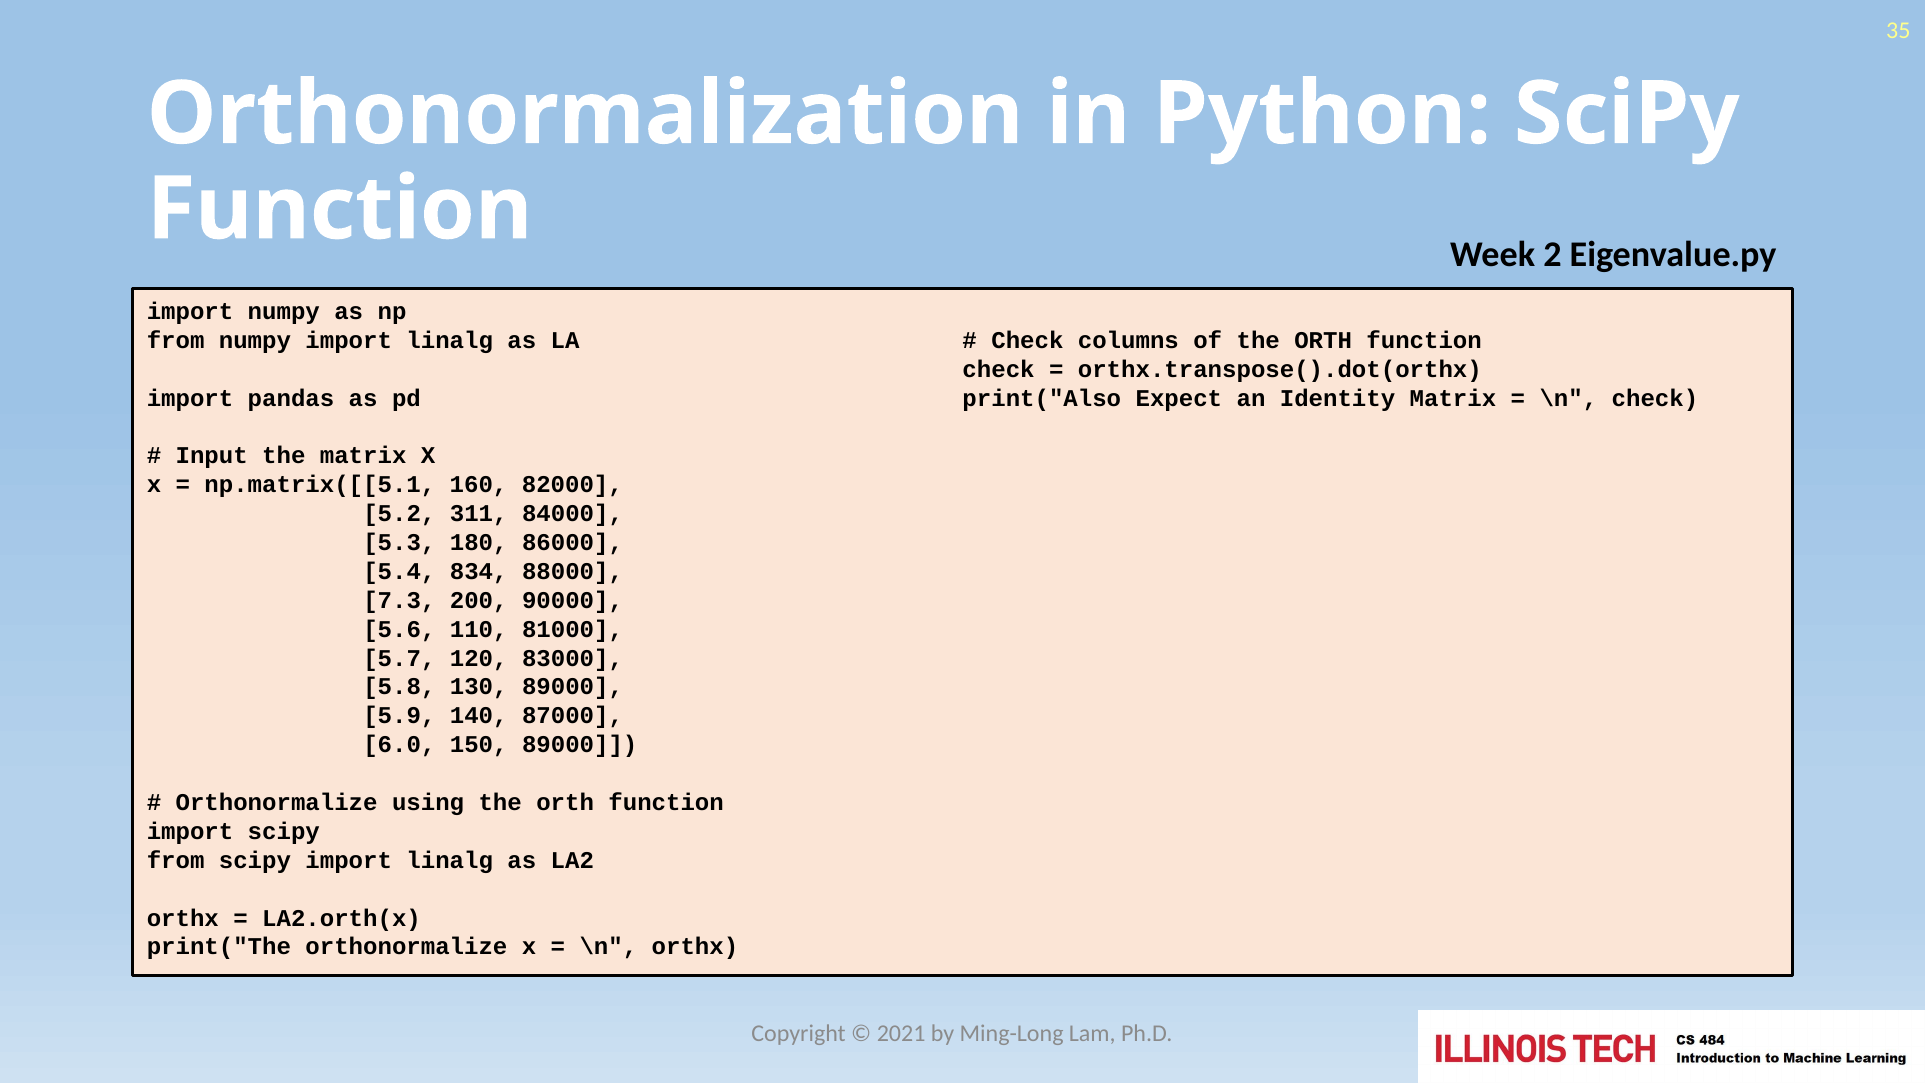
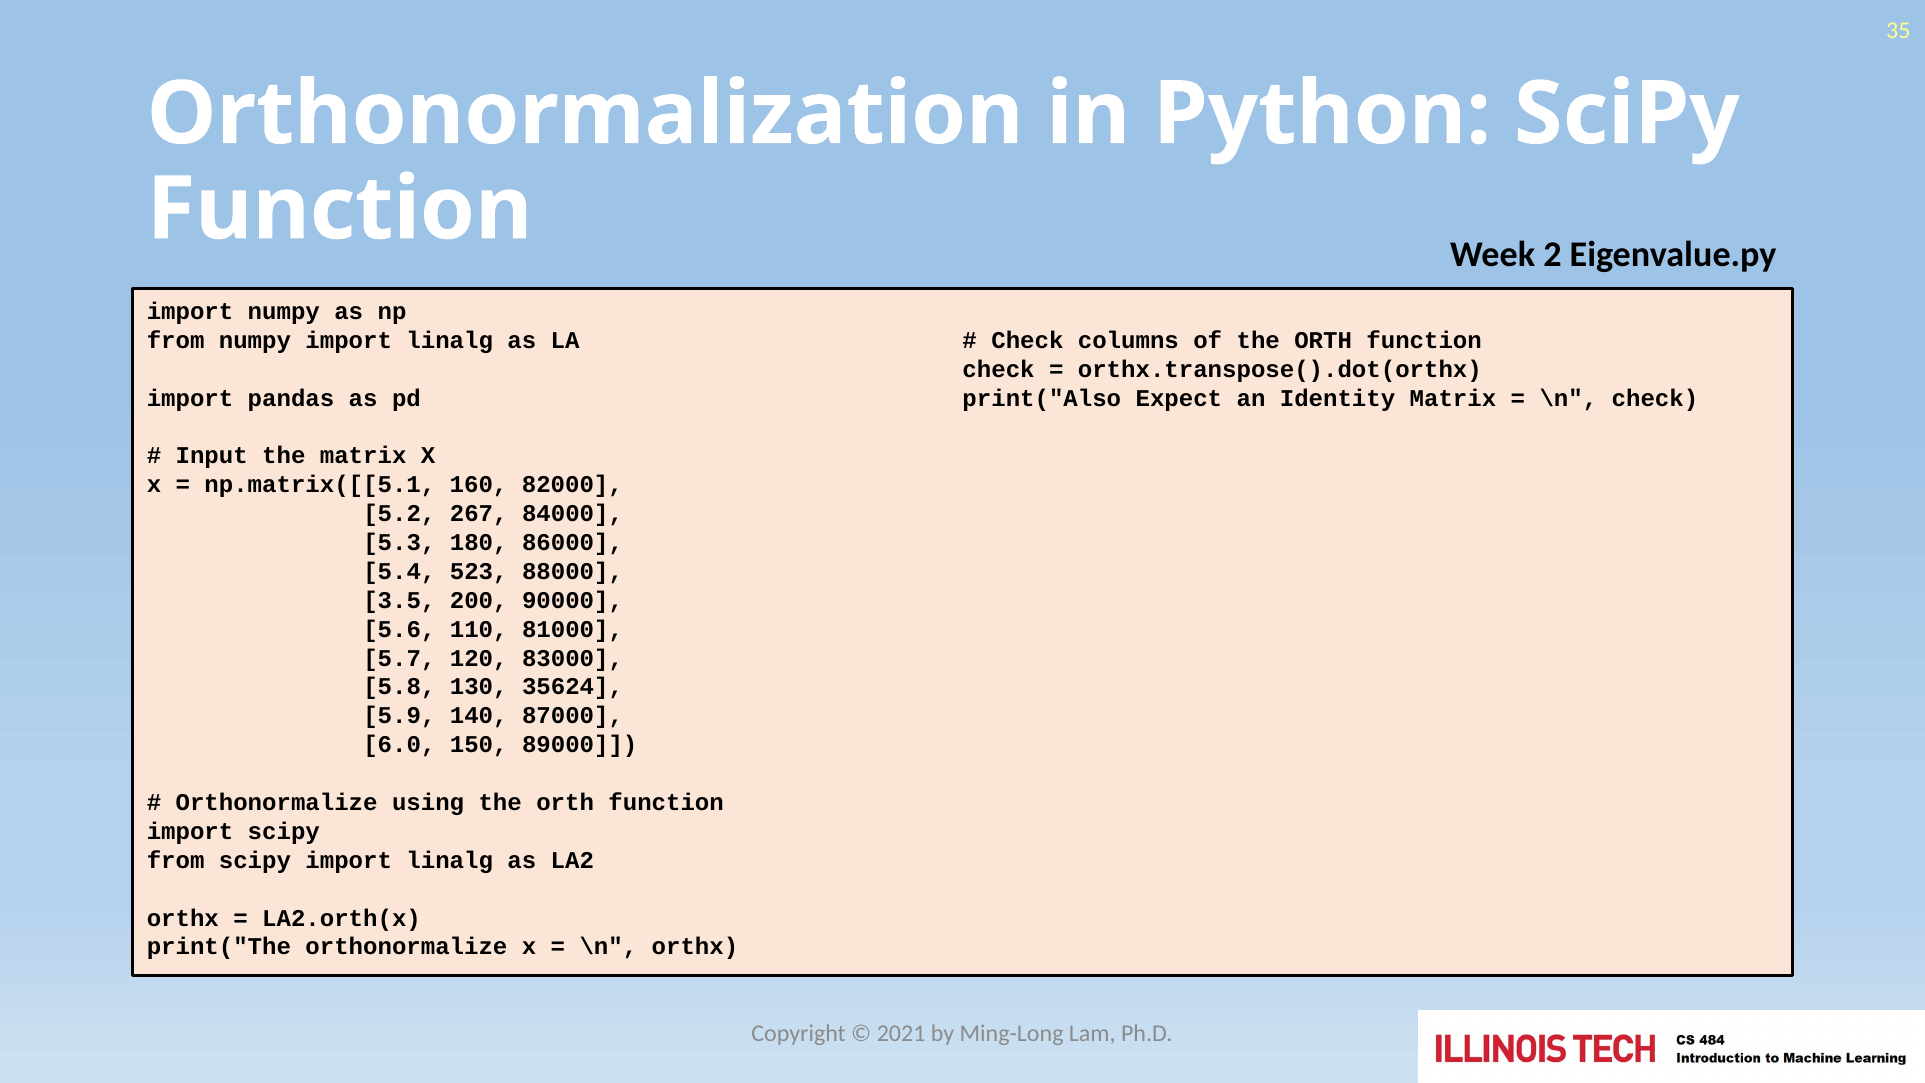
311: 311 -> 267 (479, 514)
834: 834 -> 523 (479, 571)
7.3: 7.3 -> 3.5 (399, 600)
130 89000: 89000 -> 35624 (573, 687)
